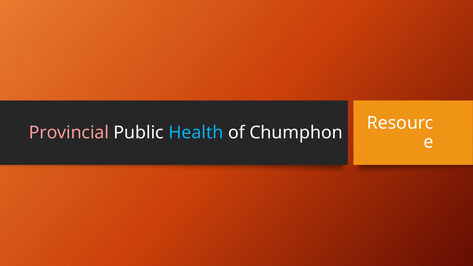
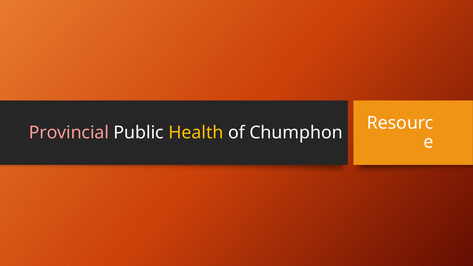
Health colour: light blue -> yellow (196, 133)
